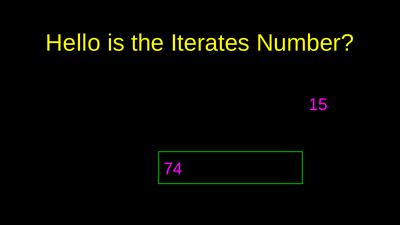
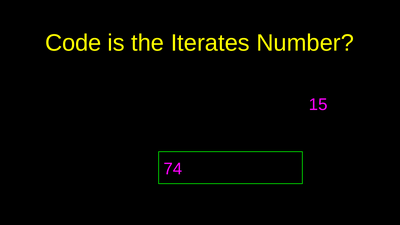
Hello: Hello -> Code (73, 43)
